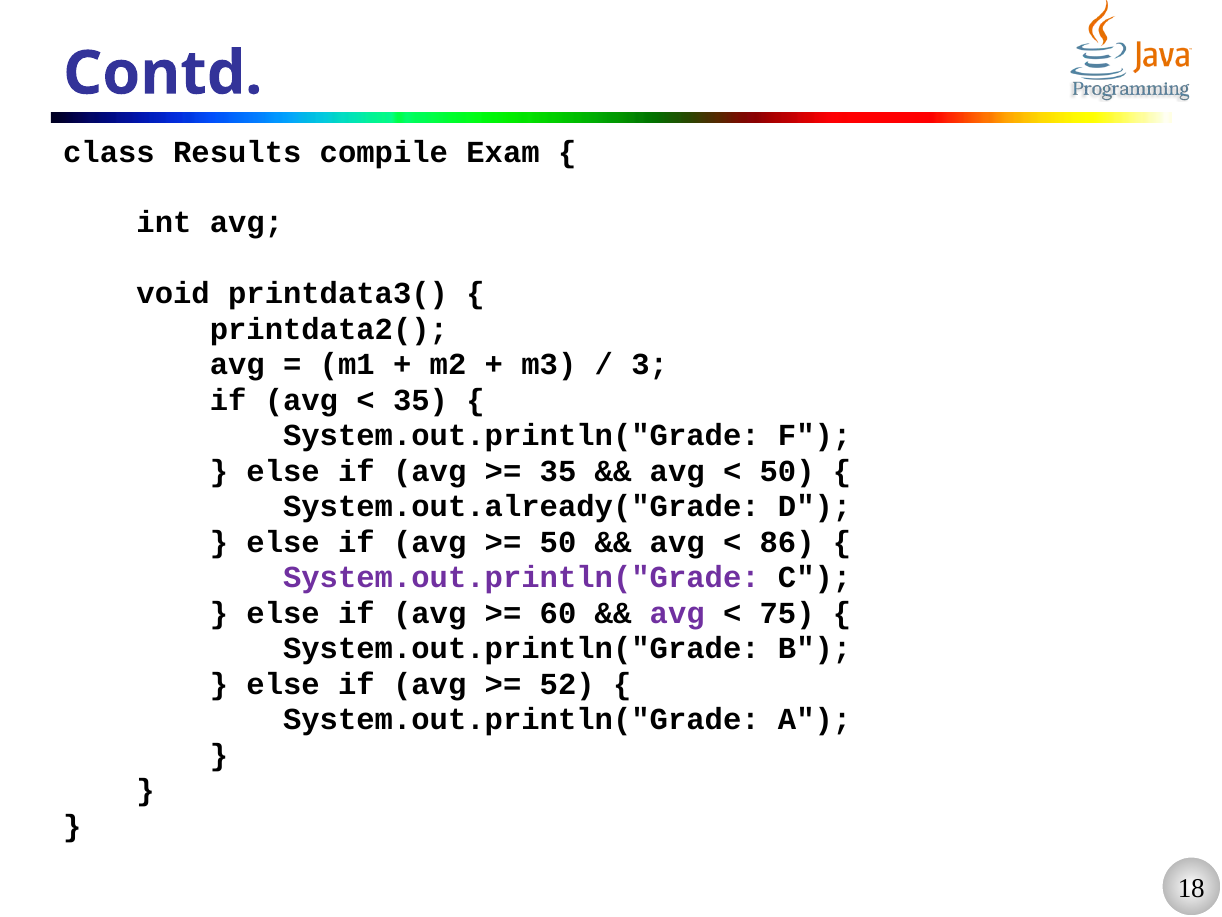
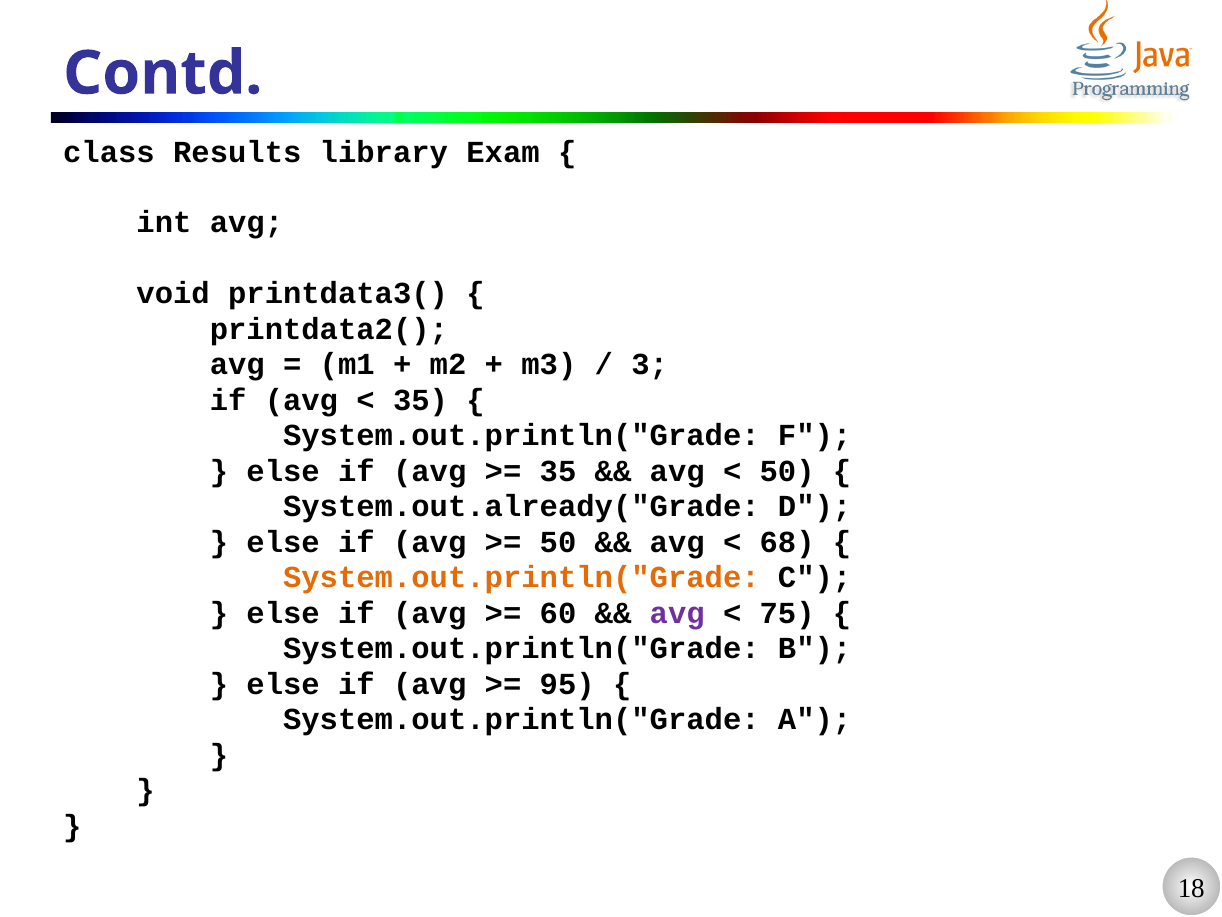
compile: compile -> library (384, 152)
86: 86 -> 68 (787, 542)
System.out.println("Grade colour: purple -> orange (521, 577)
52: 52 -> 95 (567, 684)
